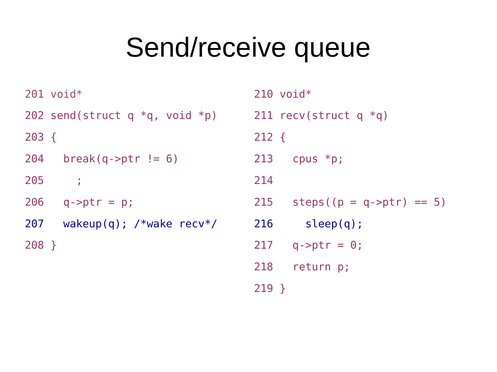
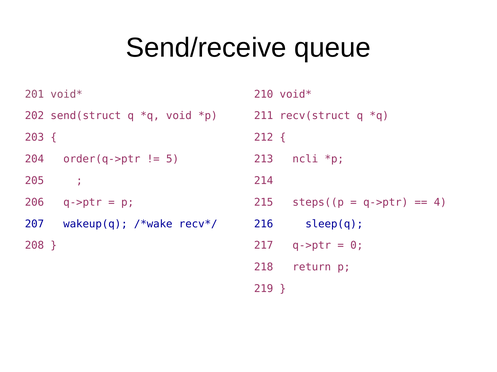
break(q->ptr: break(q->ptr -> order(q->ptr (102, 159)
6: 6 -> 5 (172, 159)
cpus: cpus -> ncli (305, 159)
5: 5 -> 4 (440, 203)
